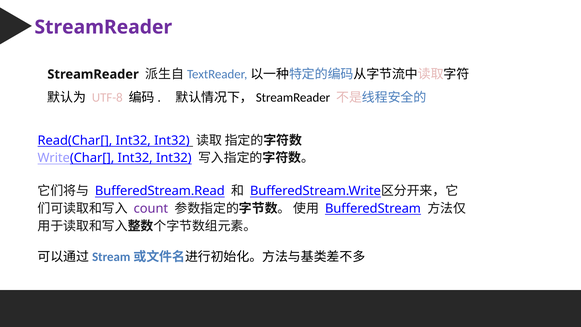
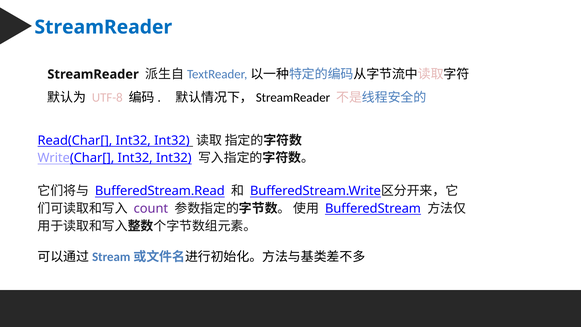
StreamReader colour: purple -> blue (103, 27)
